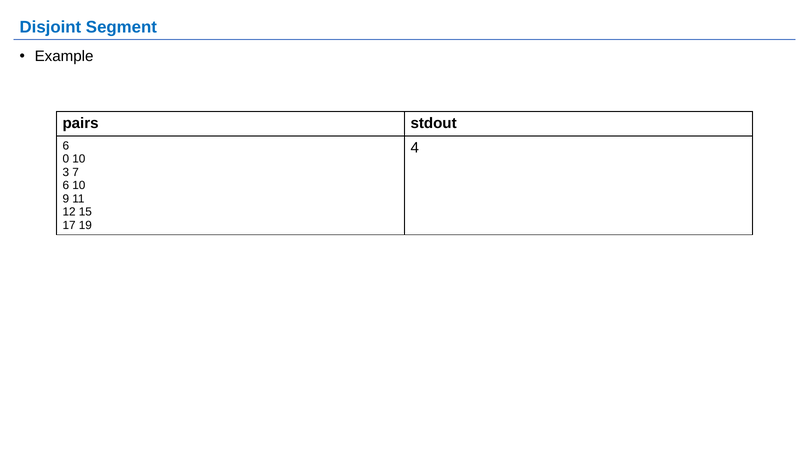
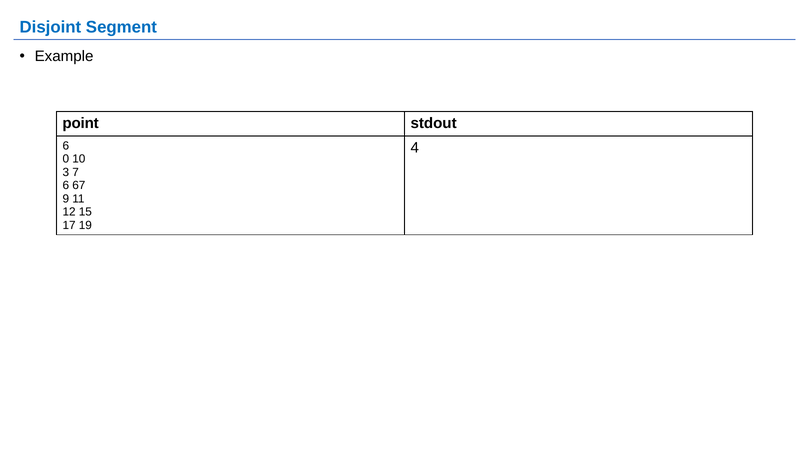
pairs: pairs -> point (81, 123)
6 10: 10 -> 67 (79, 186)
